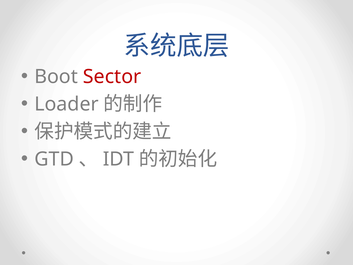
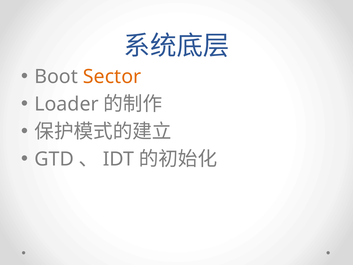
Sector colour: red -> orange (112, 77)
